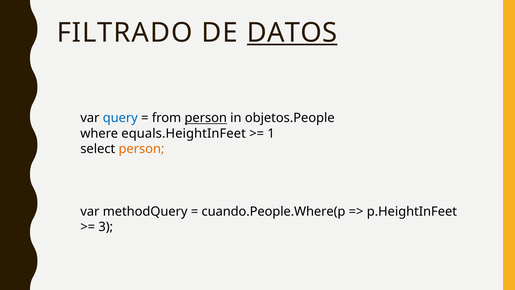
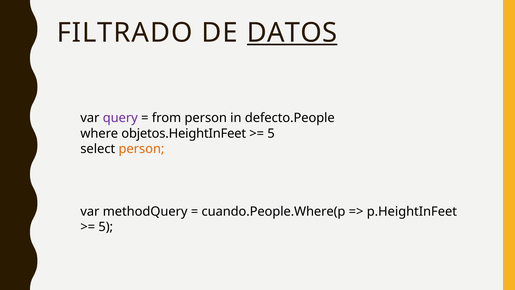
query colour: blue -> purple (120, 118)
person underline: present -> none (206, 118)
objetos.People: objetos.People -> defecto.People (290, 118)
equals.HeightInFeet: equals.HeightInFeet -> objetos.HeightInFeet (184, 133)
1: 1 -> 5 (271, 133)
3: 3 -> 5 (106, 227)
